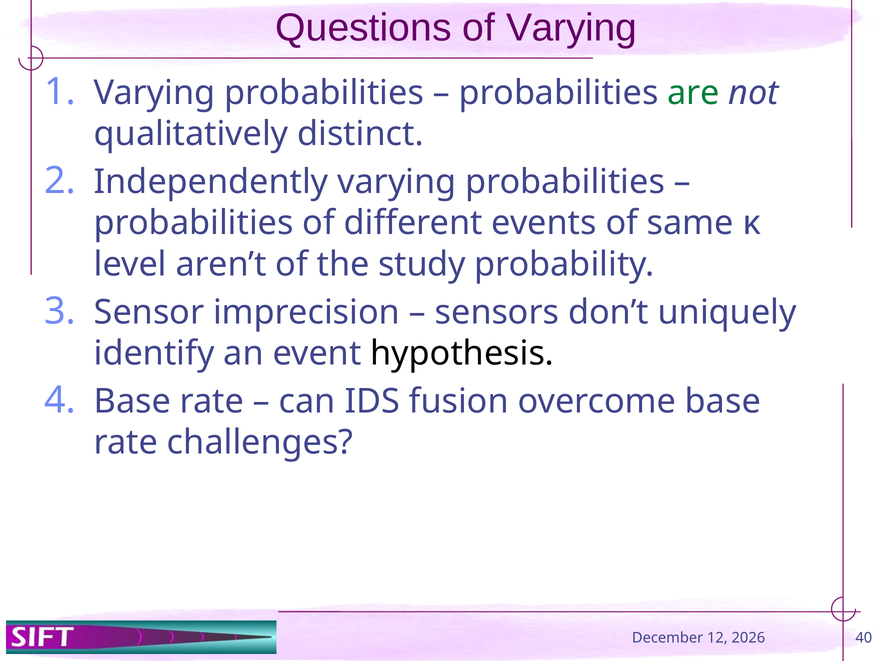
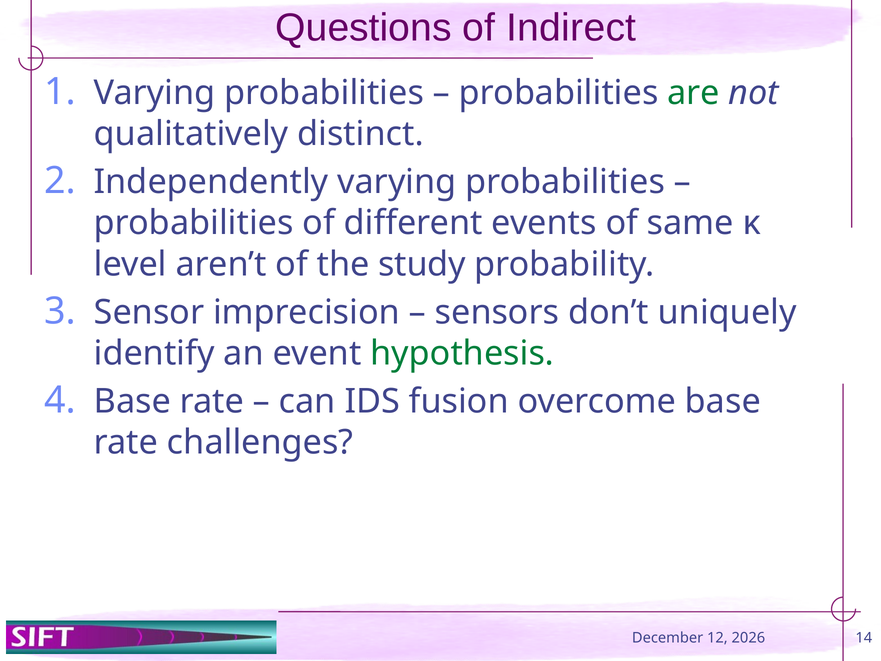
of Varying: Varying -> Indirect (571, 28)
hypothesis colour: black -> green (462, 353)
40: 40 -> 14 (864, 638)
